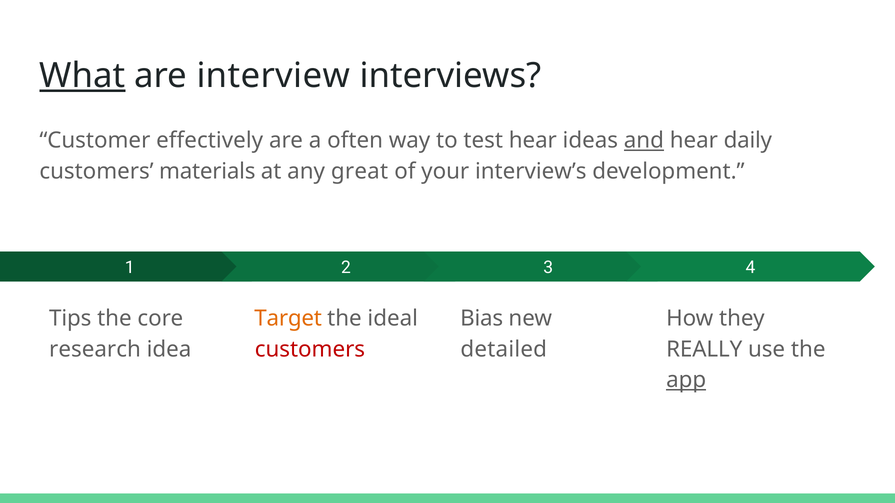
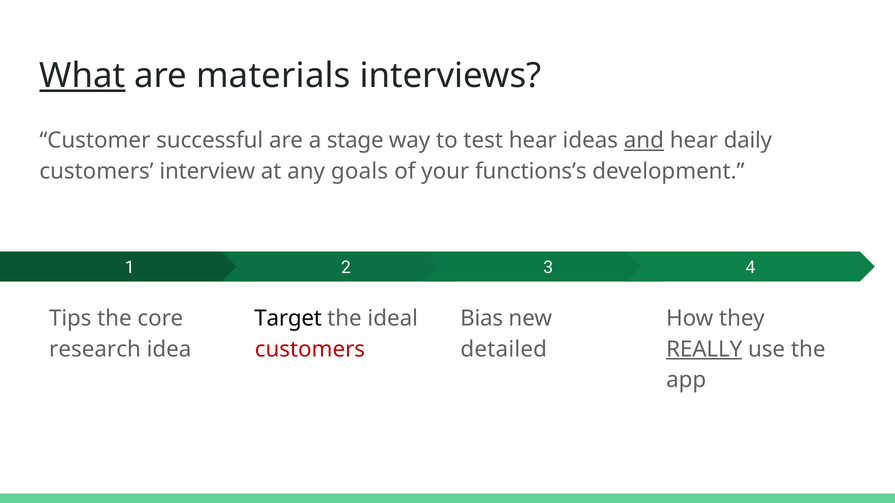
interview: interview -> materials (273, 76)
effectively: effectively -> successful (210, 141)
often: often -> stage (355, 141)
materials: materials -> interview (207, 172)
great: great -> goals (360, 172)
interview’s: interview’s -> functions’s (531, 172)
Target colour: orange -> black (288, 319)
REALLY underline: none -> present (704, 349)
app underline: present -> none (686, 380)
